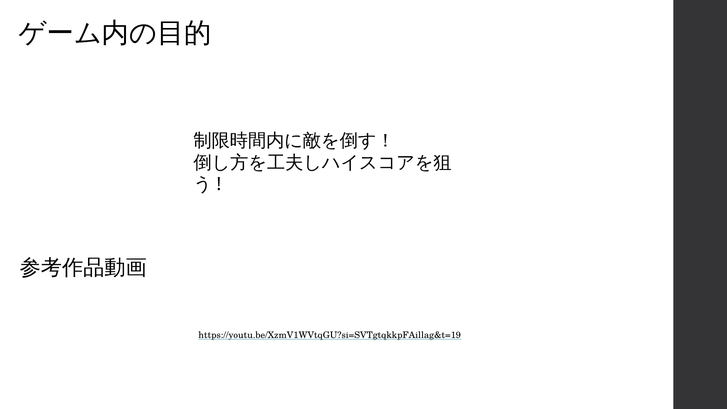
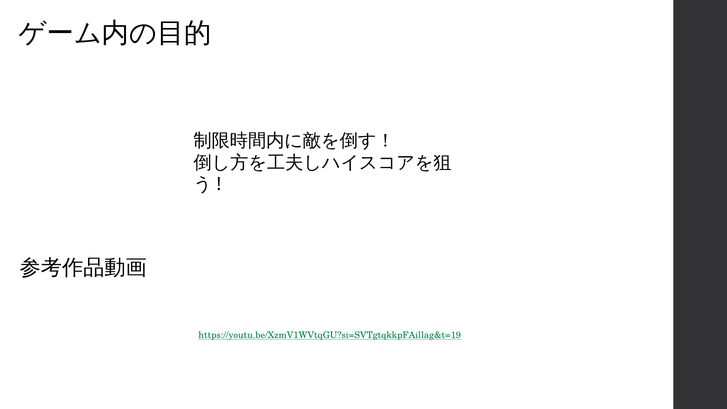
https://youtu.be/XzmV1WVtqGU?si=SVTgtqkkpFAillag&t=19 colour: black -> green (330, 335)
